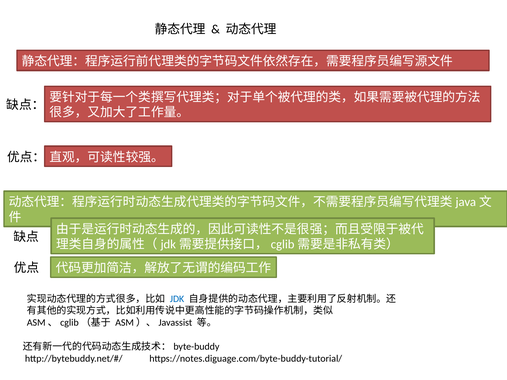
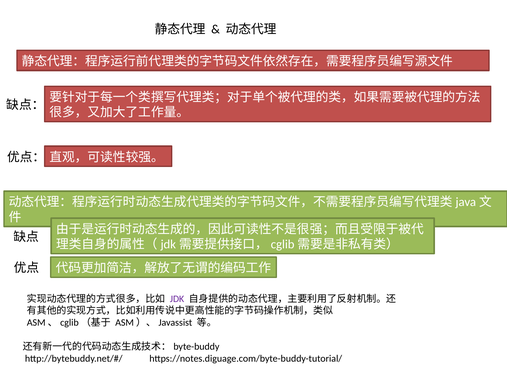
JDK colour: blue -> purple (177, 299)
